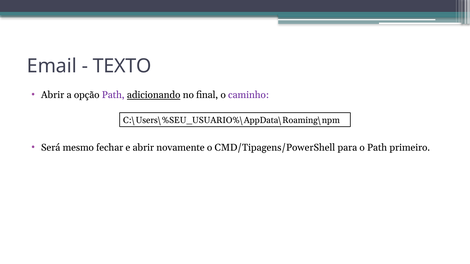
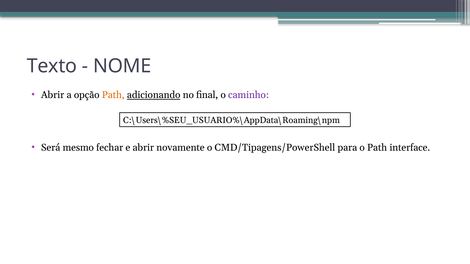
Email: Email -> Texto (52, 66)
TEXTO: TEXTO -> NOME (122, 66)
Path colour: purple -> orange (113, 95)
primeiro: primeiro -> interface (410, 148)
